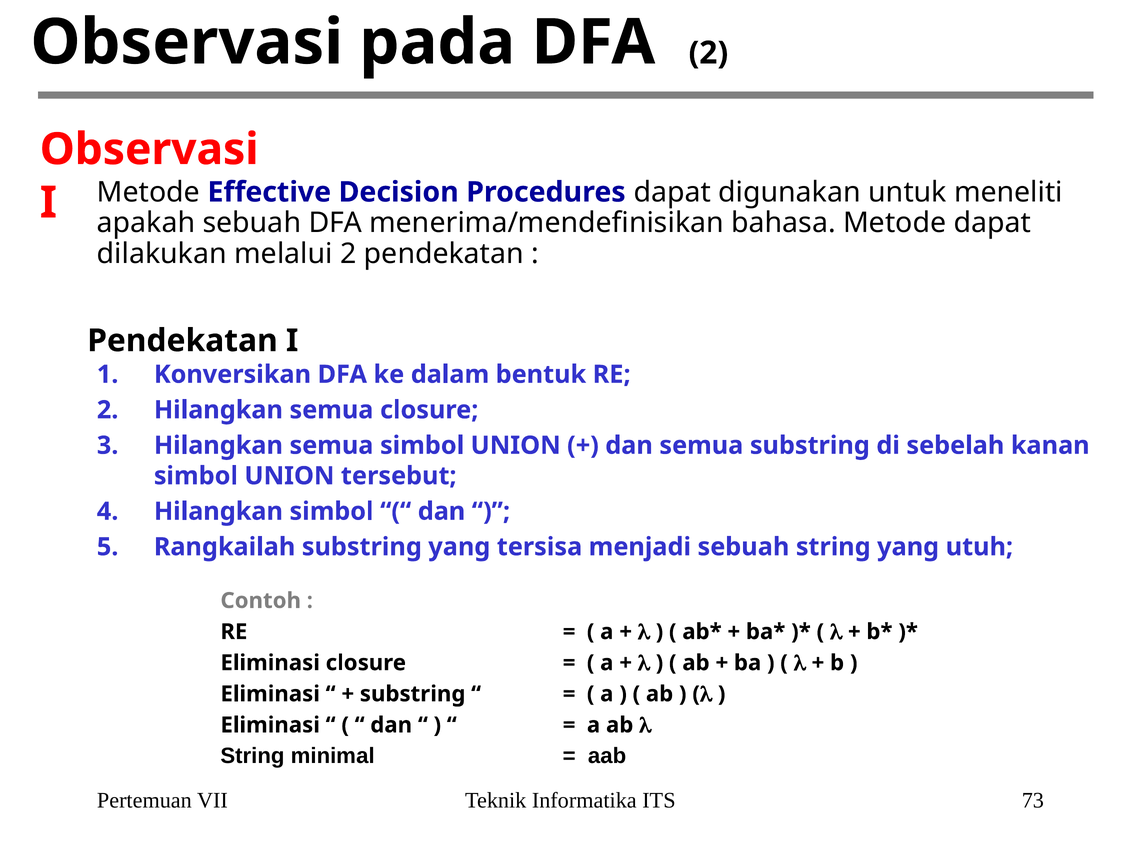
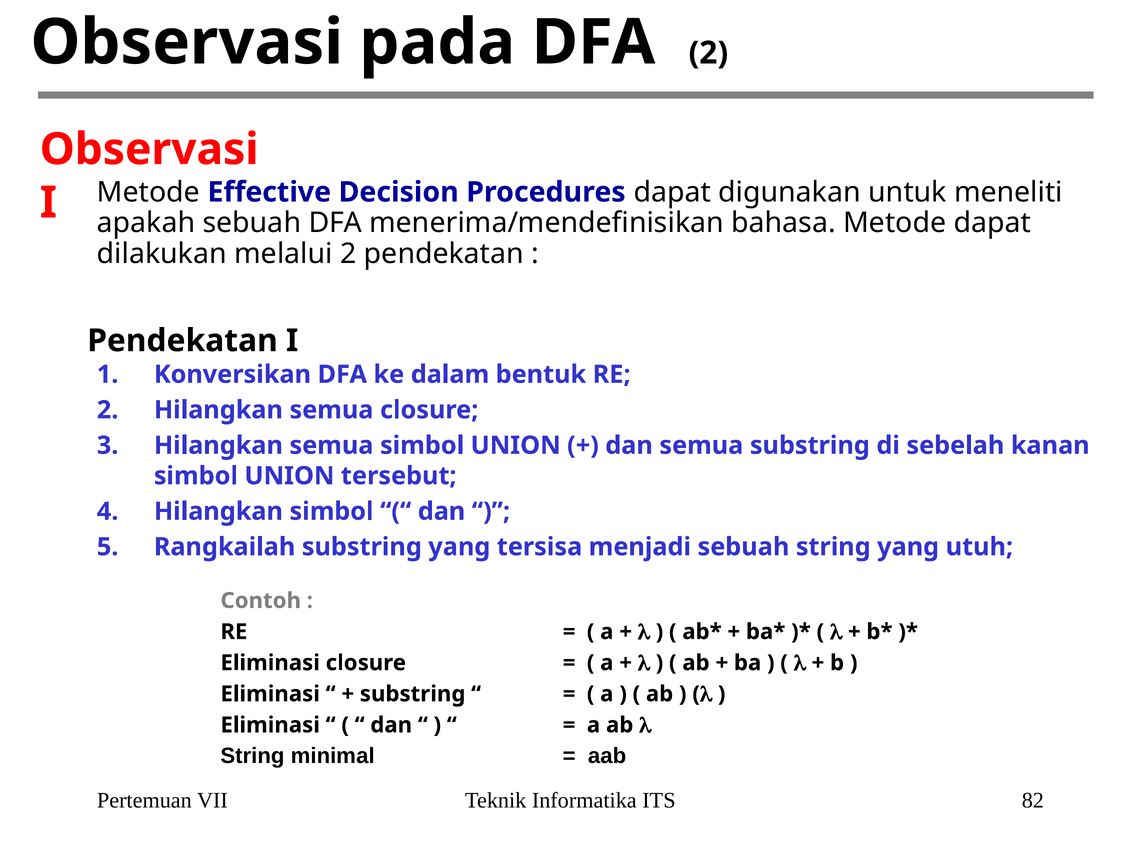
73: 73 -> 82 (1033, 800)
